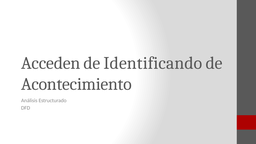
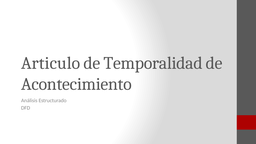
Acceden: Acceden -> Articulo (51, 63)
Identificando: Identificando -> Temporalidad (153, 63)
